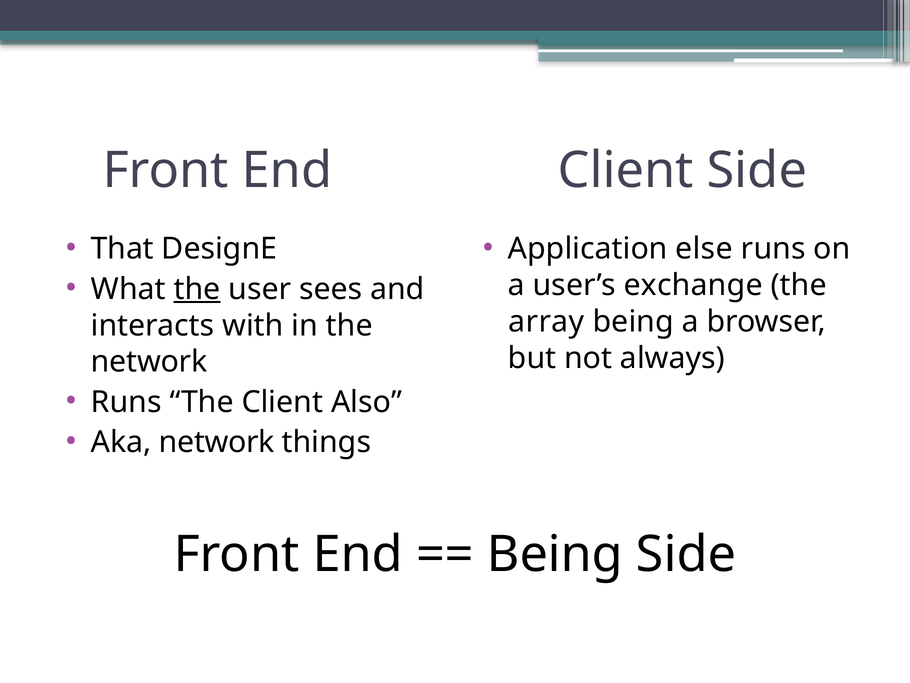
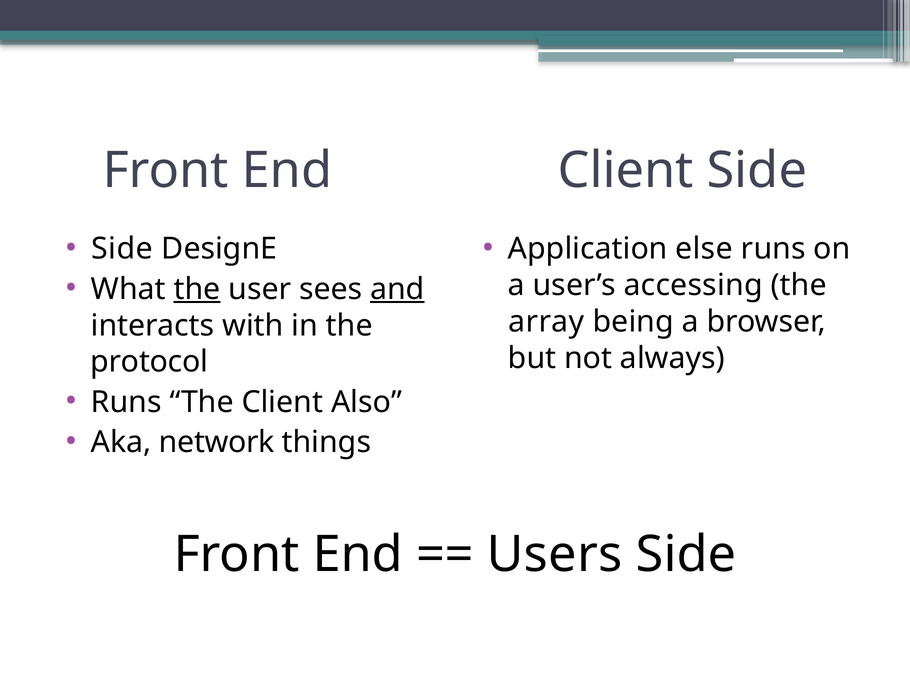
That: That -> Side (122, 249)
exchange: exchange -> accessing (693, 285)
and underline: none -> present (397, 289)
network: network -> protocol (149, 362)
Being: Being -> Users (555, 554)
